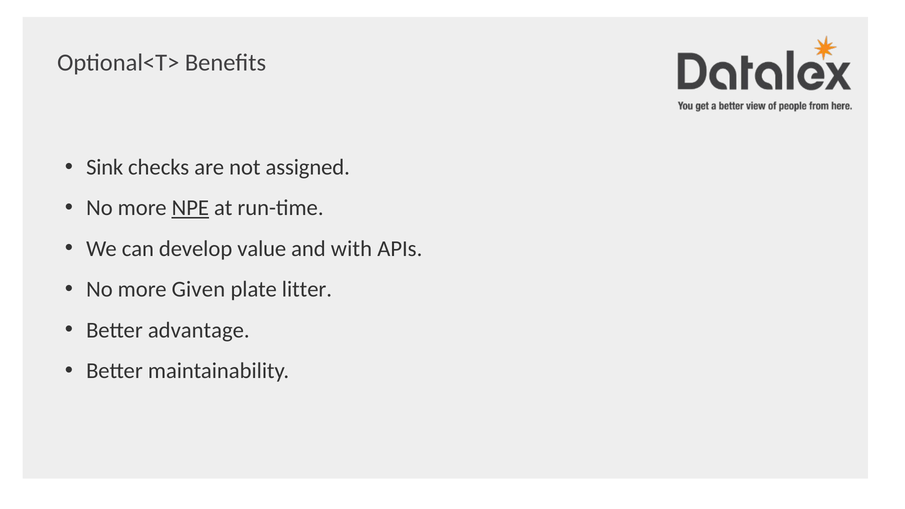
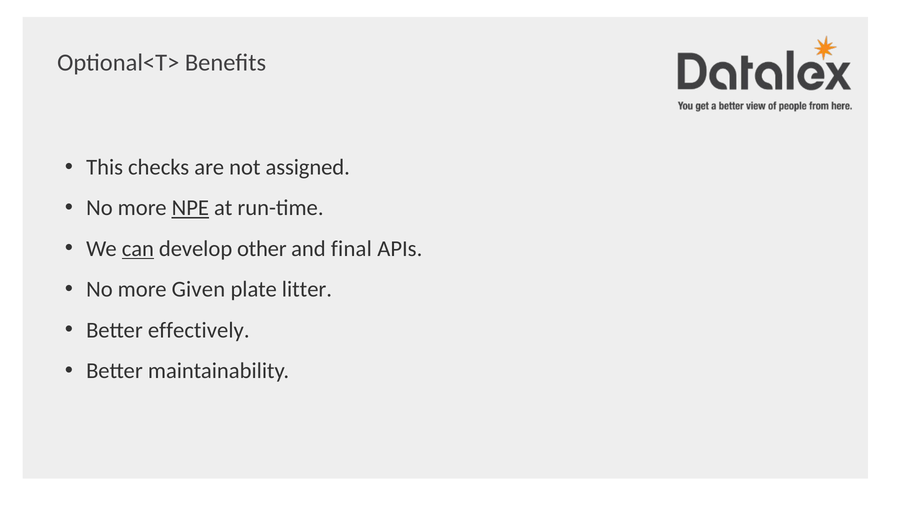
Sink: Sink -> This (105, 167)
can underline: none -> present (138, 249)
value: value -> other (262, 249)
with: with -> final (351, 249)
advantage: advantage -> effectively (199, 330)
